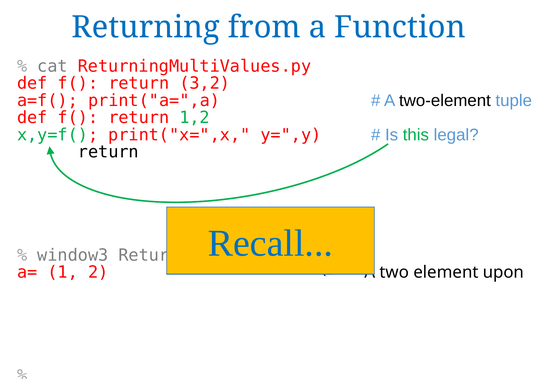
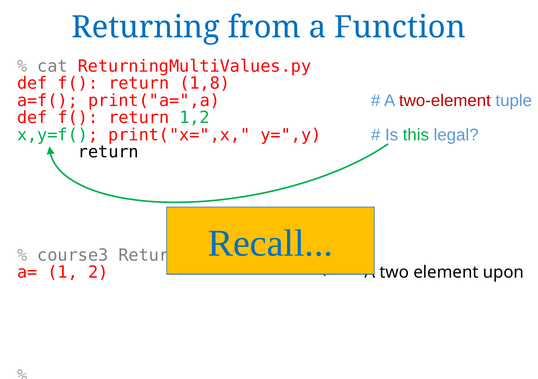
3,2: 3,2 -> 1,8 (205, 83)
two-element colour: black -> red (445, 101)
window3: window3 -> course3 (73, 255)
